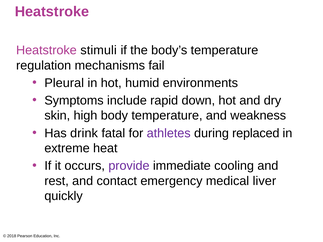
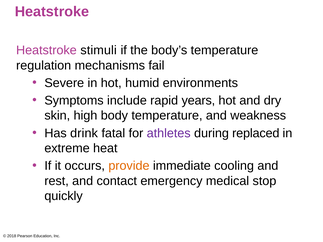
Pleural: Pleural -> Severe (64, 83)
down: down -> years (198, 101)
provide colour: purple -> orange (129, 166)
liver: liver -> stop (264, 181)
